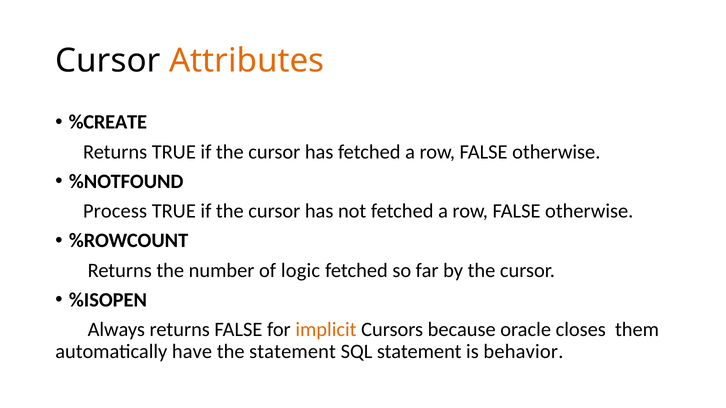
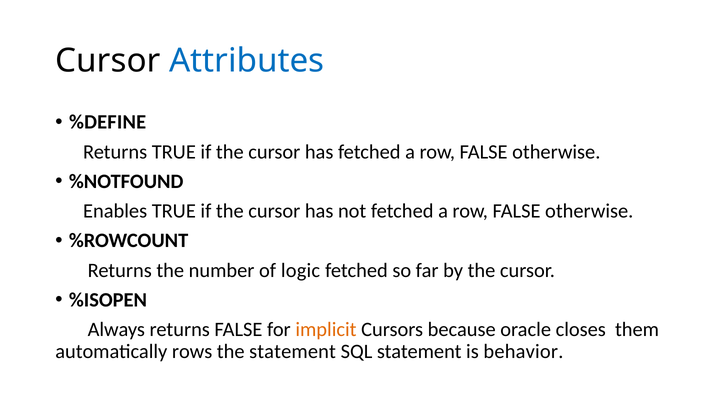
Attributes colour: orange -> blue (247, 61)
%CREATE: %CREATE -> %DEFINE (108, 122)
Process: Process -> Enables (115, 211)
have: have -> rows (192, 352)
